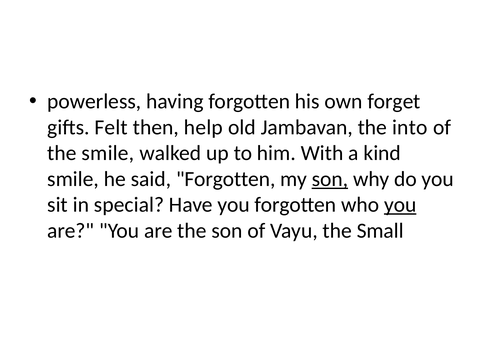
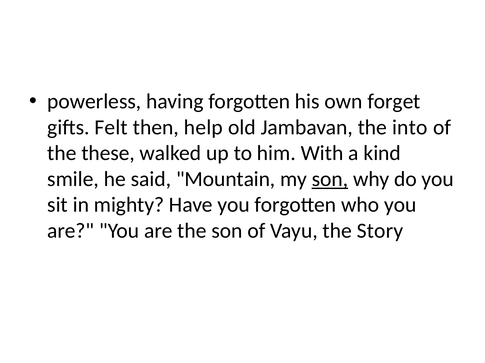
the smile: smile -> these (108, 153)
said Forgotten: Forgotten -> Mountain (226, 179)
special: special -> mighty (129, 205)
you underline: present -> none (400, 205)
Small: Small -> Story (380, 231)
